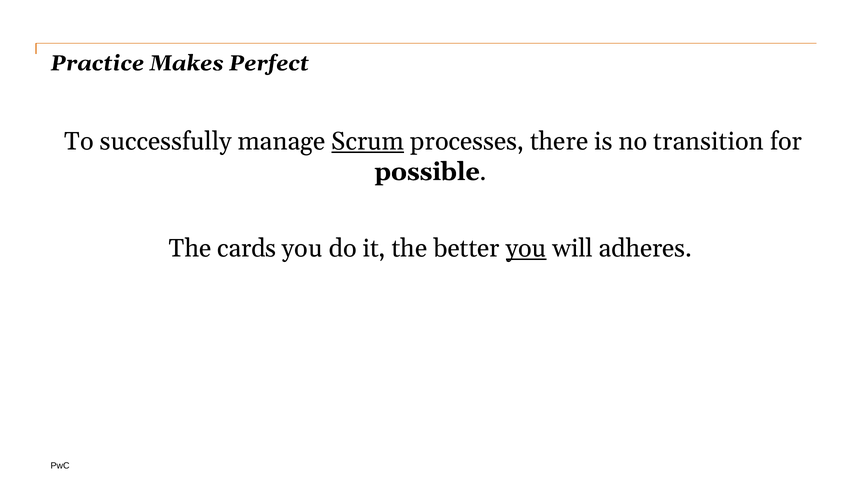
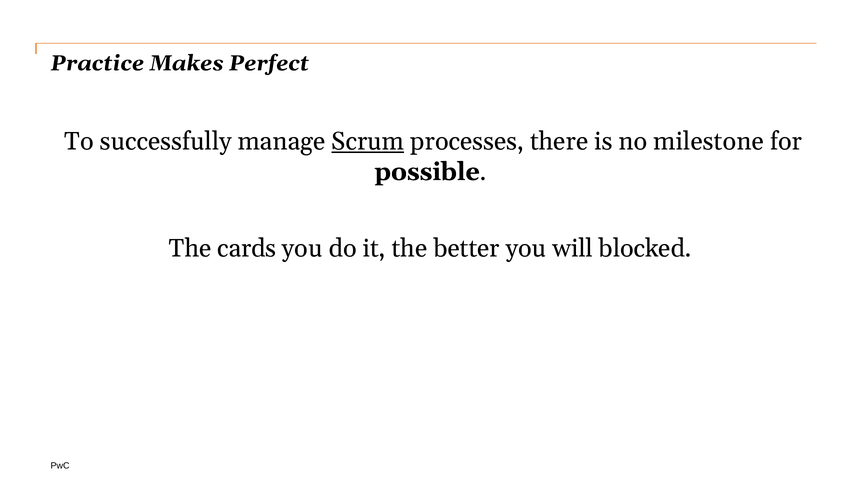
transition: transition -> milestone (709, 142)
you underline: present -> none (526, 249)
adheres: adheres -> blocked (645, 249)
